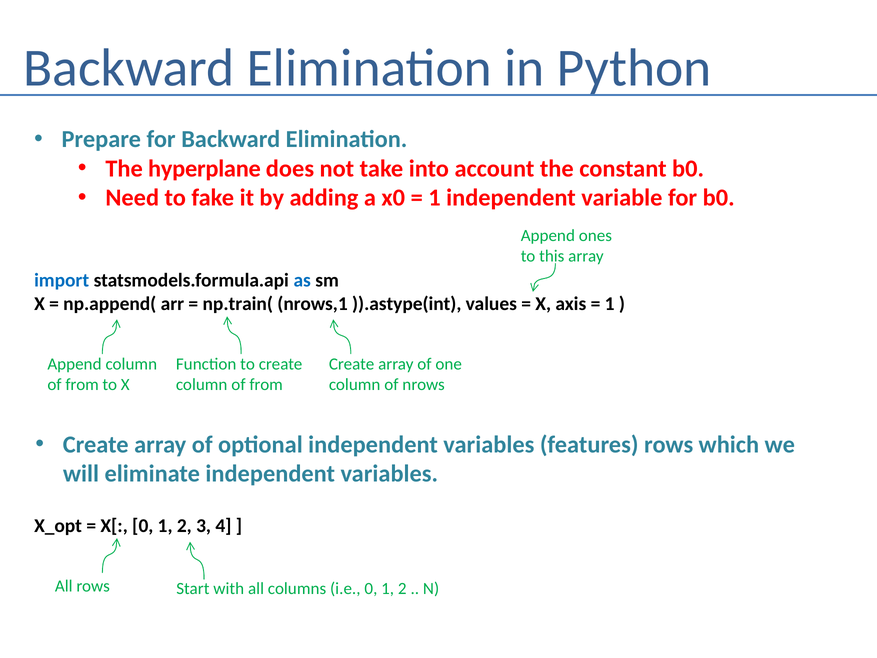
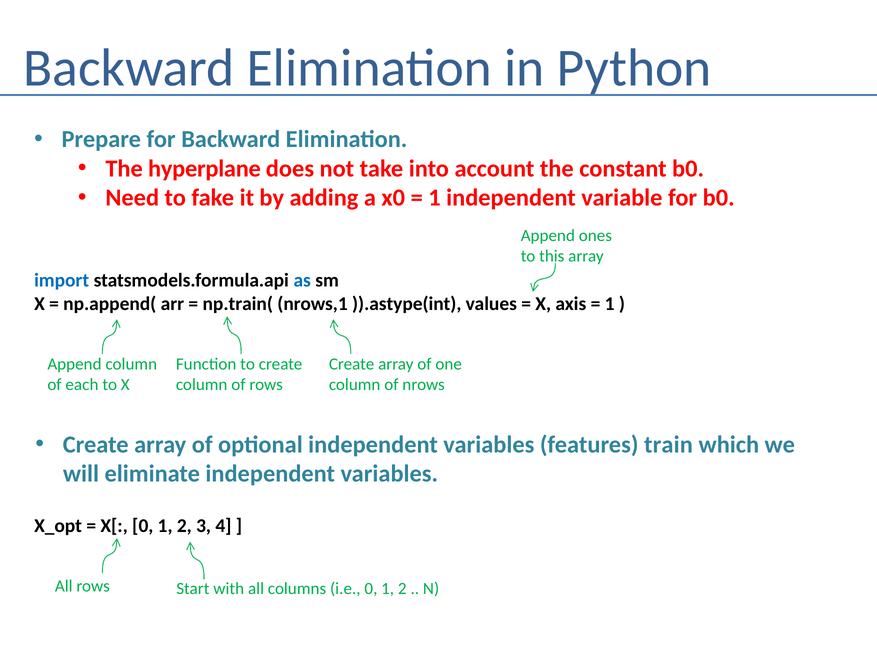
from: from -> each (82, 384)
from: from -> rows (266, 384)
features rows: rows -> train (668, 445)
